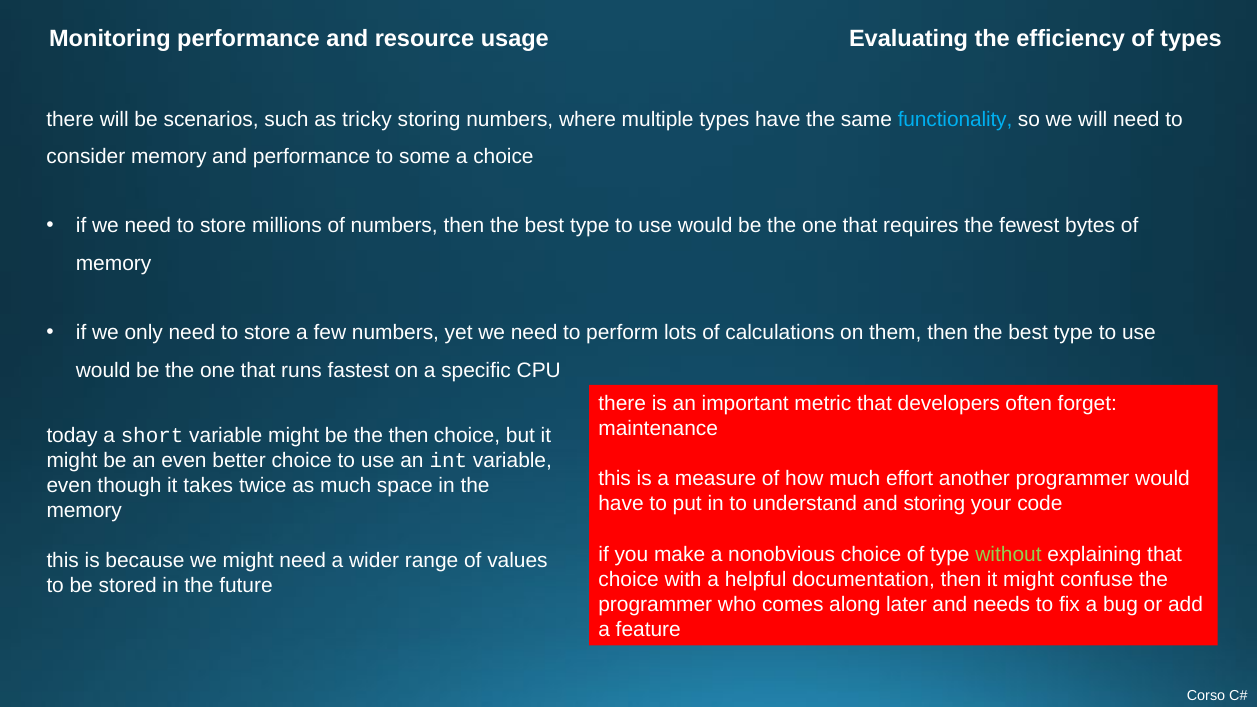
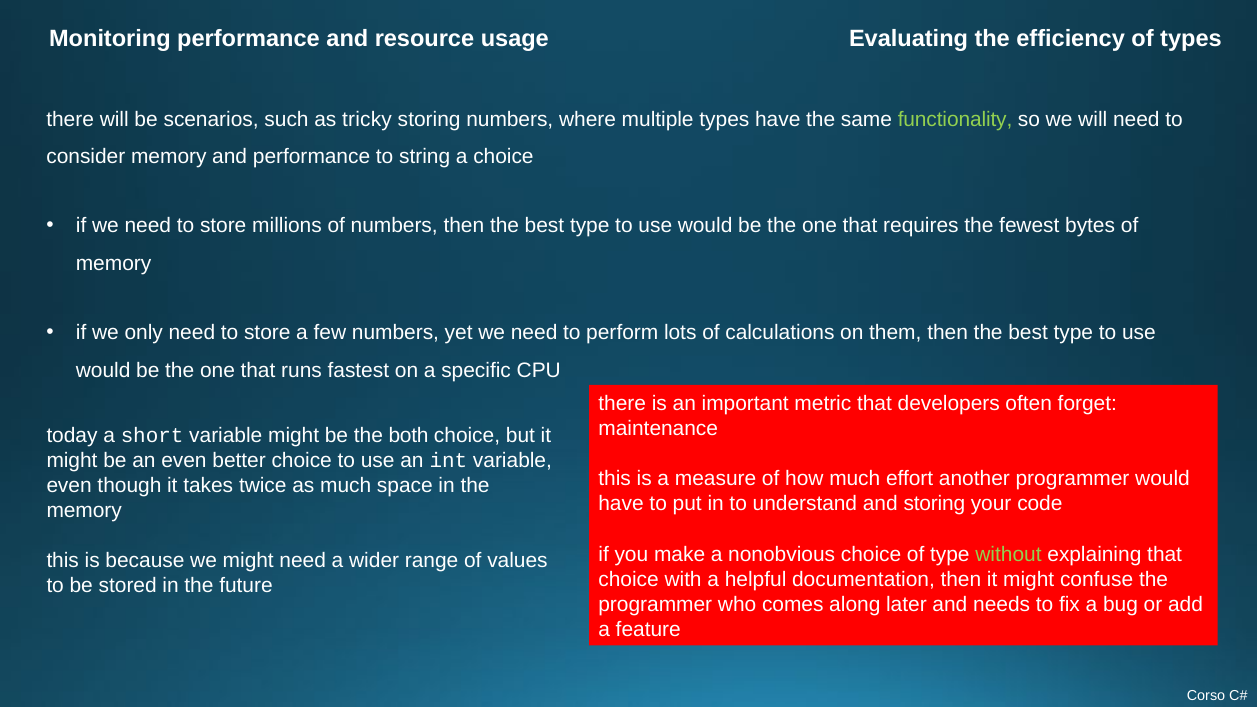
functionality colour: light blue -> light green (955, 119)
some: some -> string (425, 157)
the then: then -> both (409, 435)
